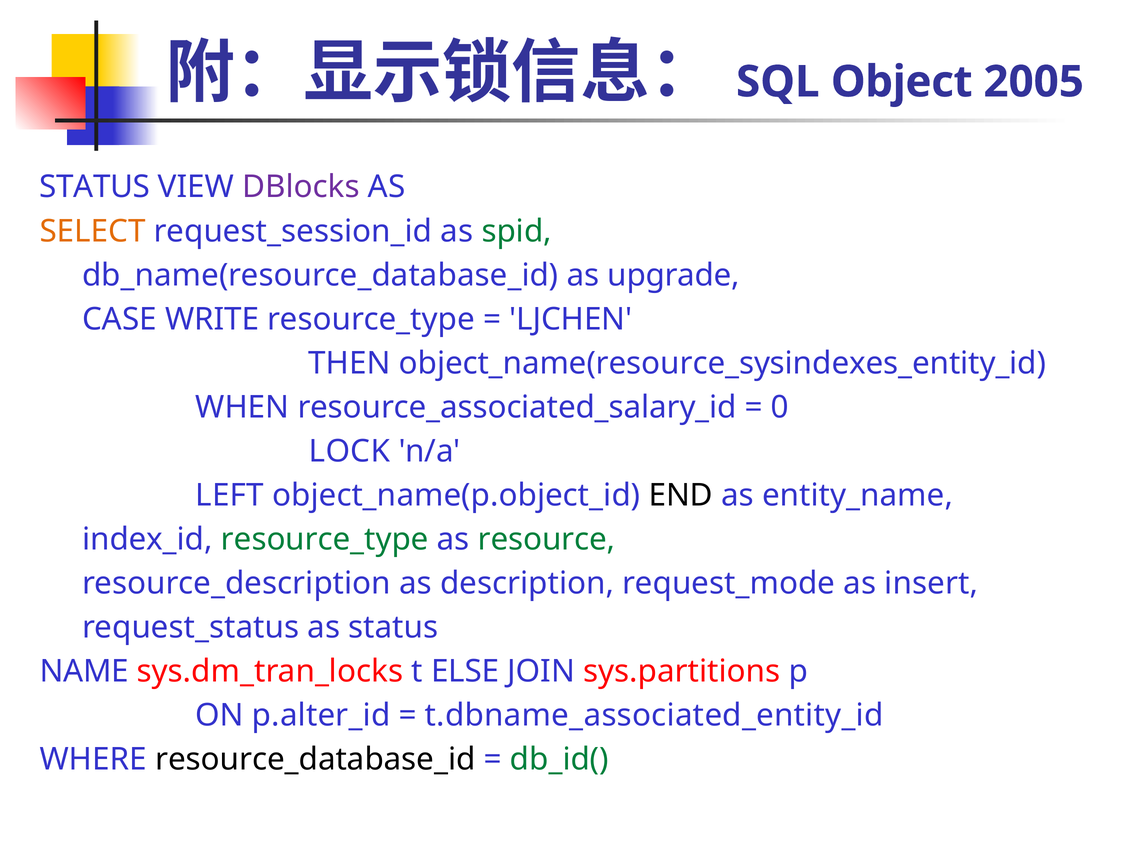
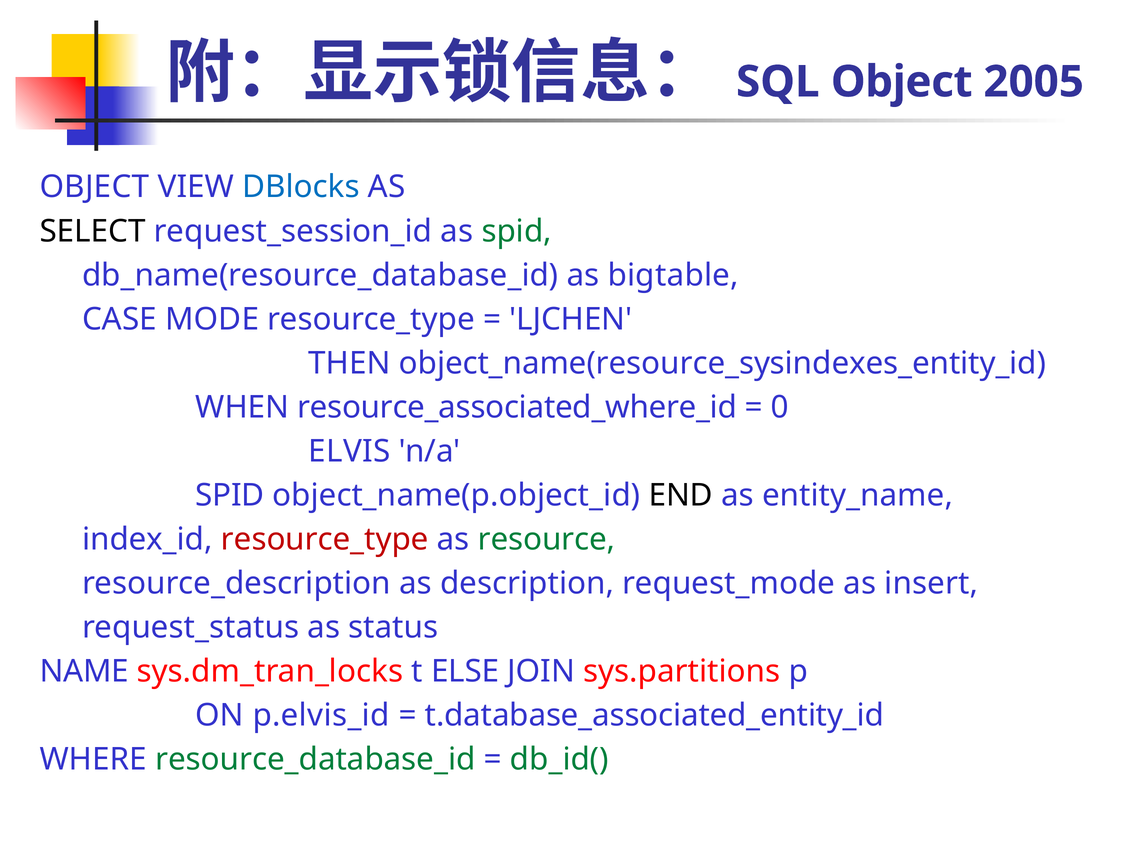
STATUS: STATUS -> OBJECT (94, 187)
DBlocks colour: purple -> blue (301, 187)
SELECT colour: orange -> black (93, 231)
upgrade: upgrade -> bigtable (673, 275)
WRITE: WRITE -> MODE (212, 319)
resource_associated_salary_id: resource_associated_salary_id -> resource_associated_where_id (517, 407)
LOCK: LOCK -> ELVIS (349, 451)
LEFT: LEFT -> SPID (230, 495)
resource_type colour: green -> red (325, 539)
p.alter_id: p.alter_id -> p.elvis_id (321, 715)
t.dbname_associated_entity_id: t.dbname_associated_entity_id -> t.database_associated_entity_id (654, 715)
resource_database_id colour: black -> green (315, 760)
